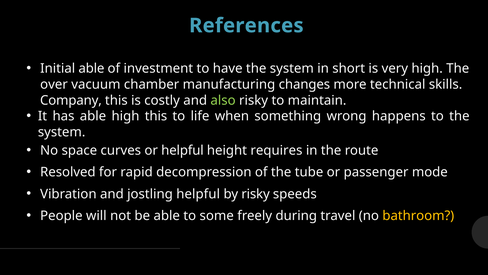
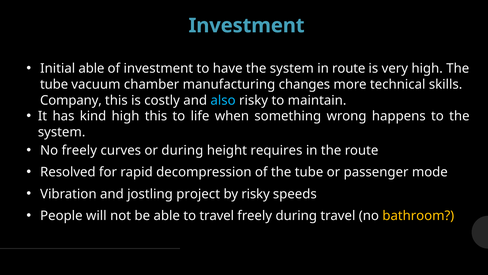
References: References -> Investment (247, 26)
in short: short -> route (349, 68)
over: over -> tube (54, 84)
also colour: light green -> light blue (223, 100)
has able: able -> kind (93, 116)
No space: space -> freely (79, 150)
or helpful: helpful -> during (182, 150)
jostling helpful: helpful -> project (198, 194)
to some: some -> travel (217, 215)
